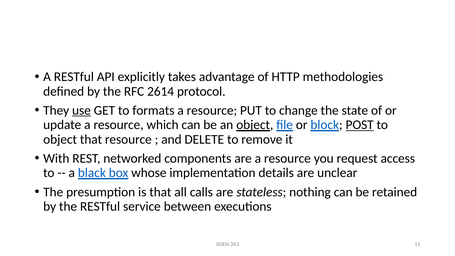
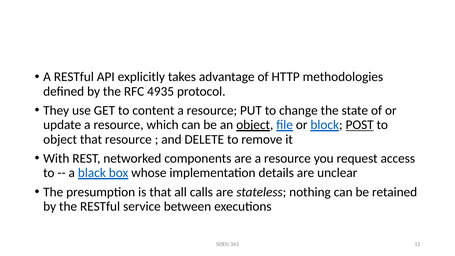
2614: 2614 -> 4935 (161, 91)
use underline: present -> none (81, 110)
formats: formats -> content (153, 110)
